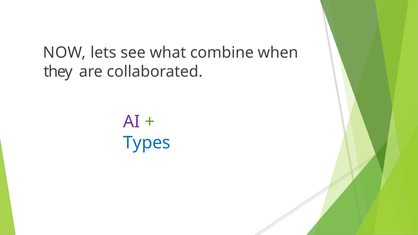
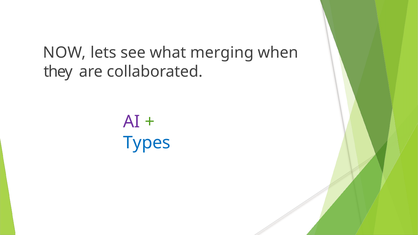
combine: combine -> merging (222, 53)
